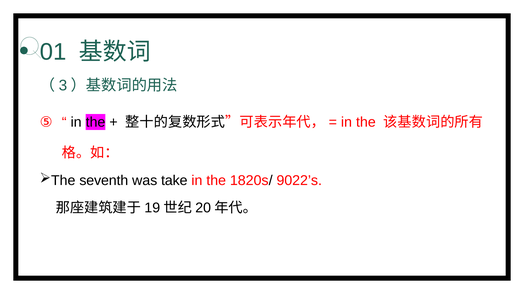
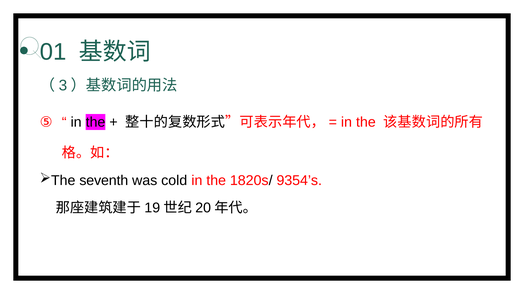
take: take -> cold (174, 181)
9022’s: 9022’s -> 9354’s (299, 181)
